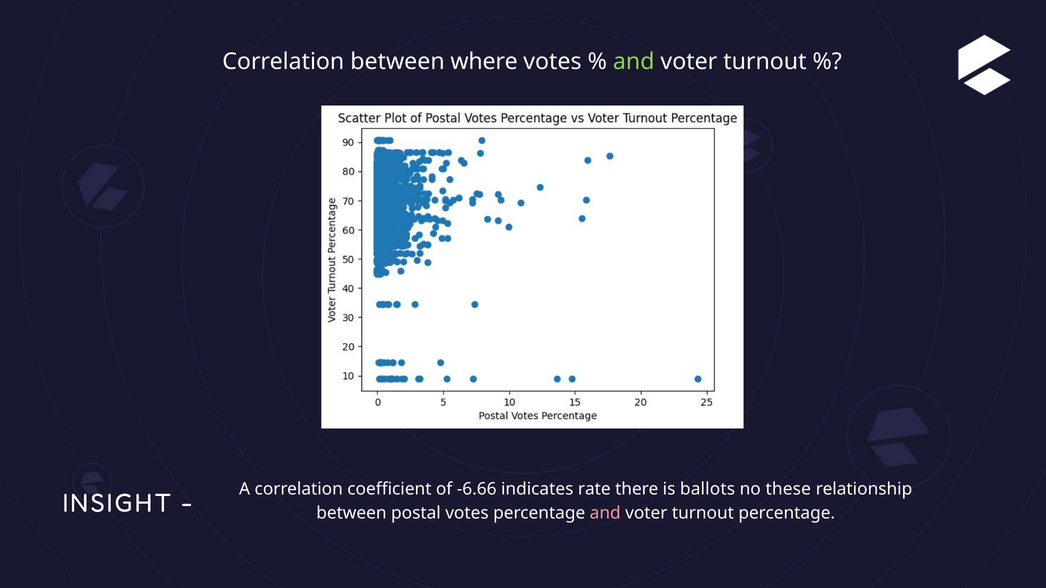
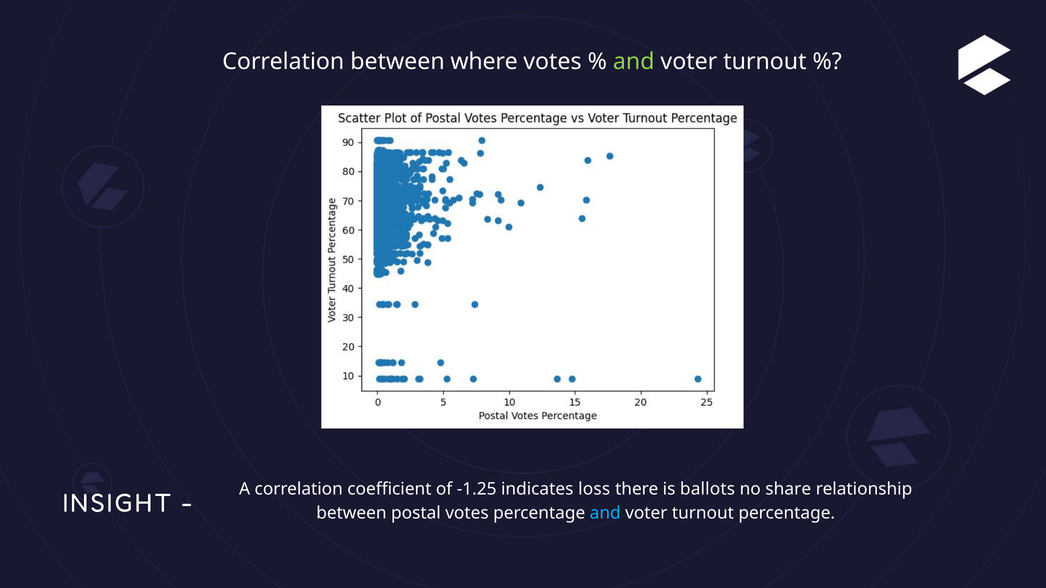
-6.66: -6.66 -> -1.25 (477, 489)
rate: rate -> loss (594, 489)
these: these -> share (788, 489)
and colour: pink -> light blue (605, 514)
